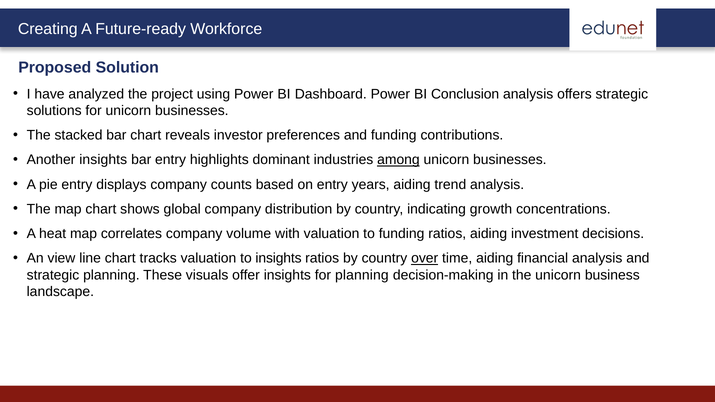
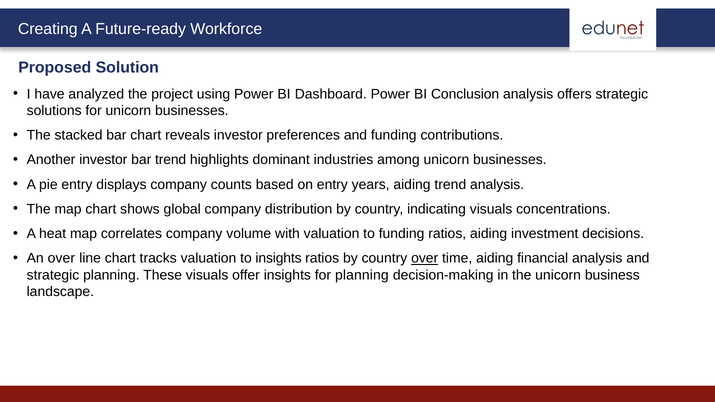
Another insights: insights -> investor (103, 160)
bar entry: entry -> trend (171, 160)
among underline: present -> none (398, 160)
indicating growth: growth -> visuals (491, 209)
An view: view -> over (61, 258)
